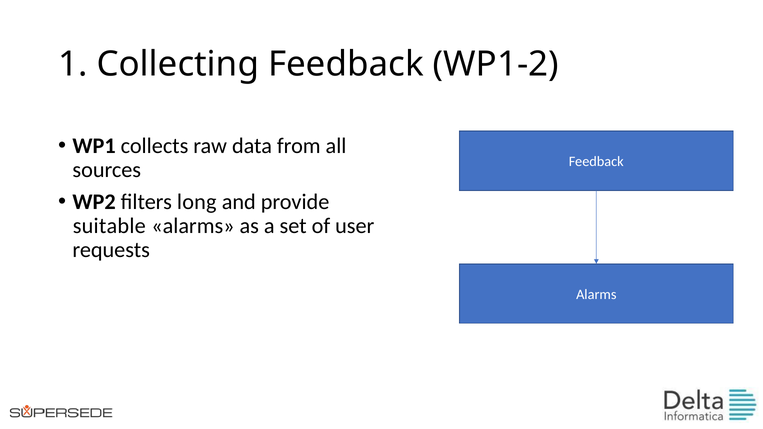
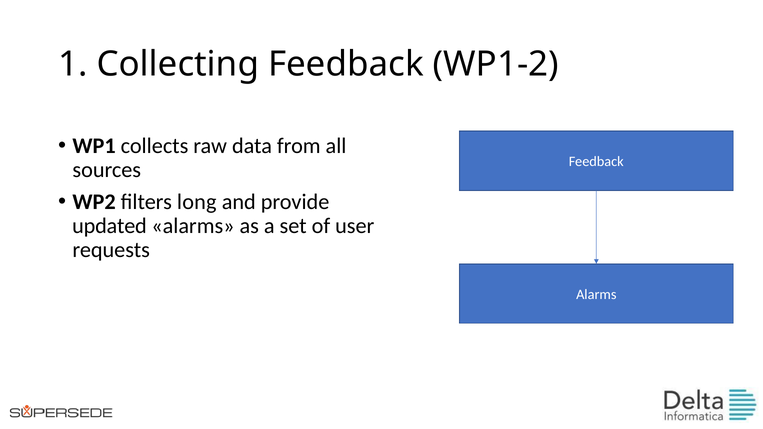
suitable: suitable -> updated (109, 226)
